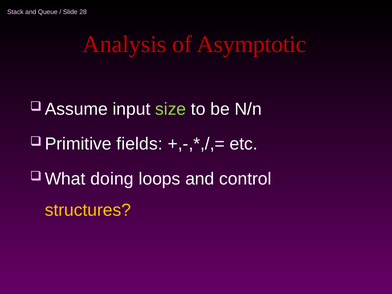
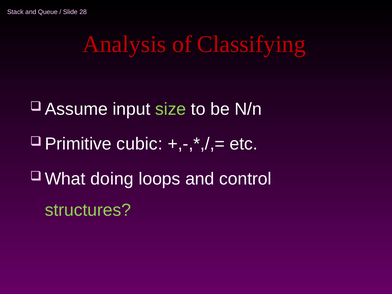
Asymptotic: Asymptotic -> Classifying (251, 44)
fields: fields -> cubic (140, 144)
structures colour: yellow -> light green (88, 210)
